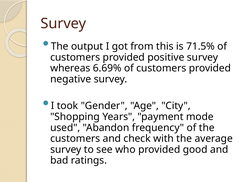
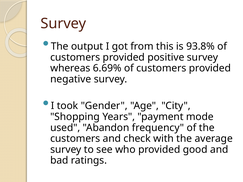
71.5%: 71.5% -> 93.8% (200, 46)
